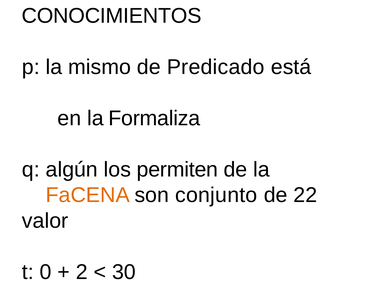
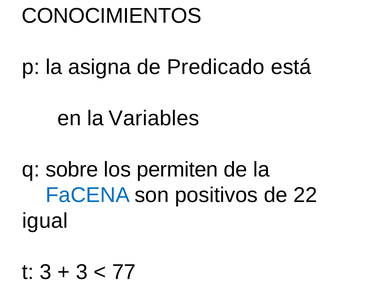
mismo: mismo -> asigna (100, 67)
Formaliza: Formaliza -> Variables (154, 118)
algún: algún -> sobre (72, 169)
FaCENA colour: orange -> blue (88, 195)
conjunto: conjunto -> positivos (216, 195)
valor: valor -> igual (45, 221)
t 0: 0 -> 3 (46, 272)
2: 2 -> 3 (82, 272)
30: 30 -> 77 (124, 272)
